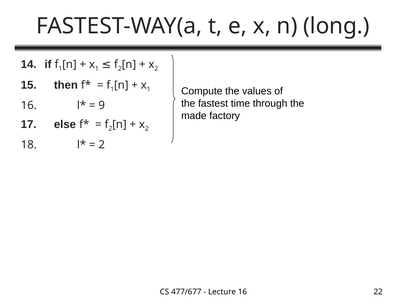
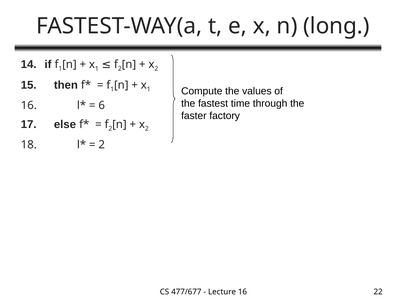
9: 9 -> 6 (102, 106)
made: made -> faster (194, 116)
